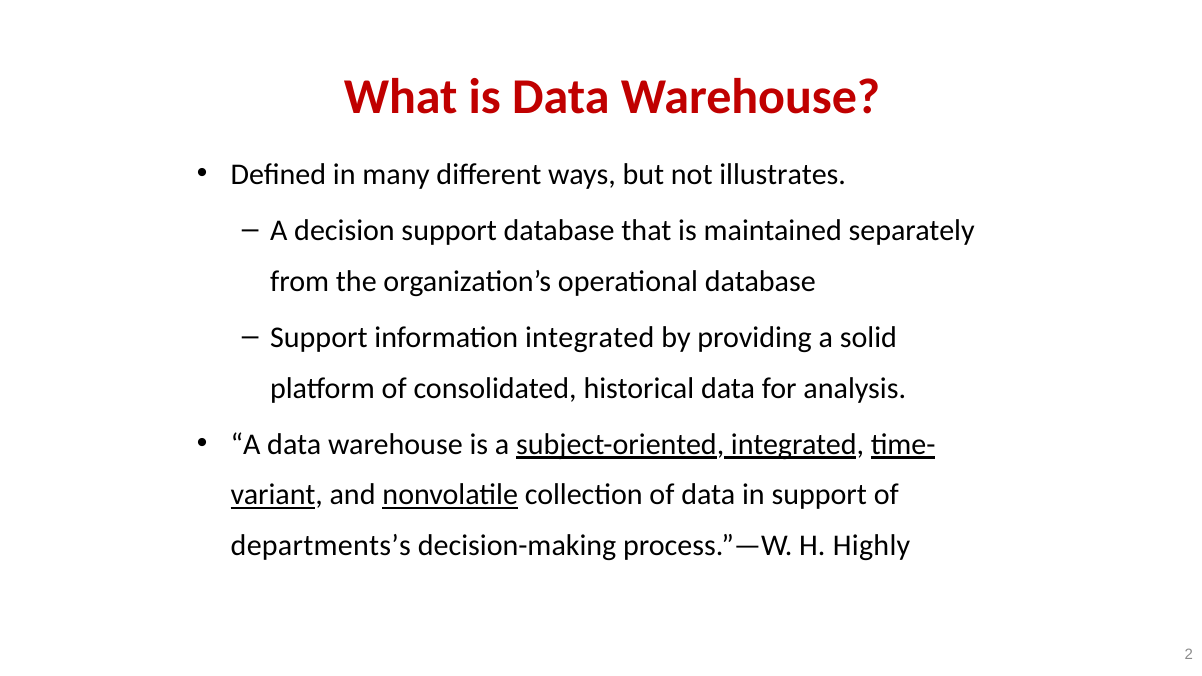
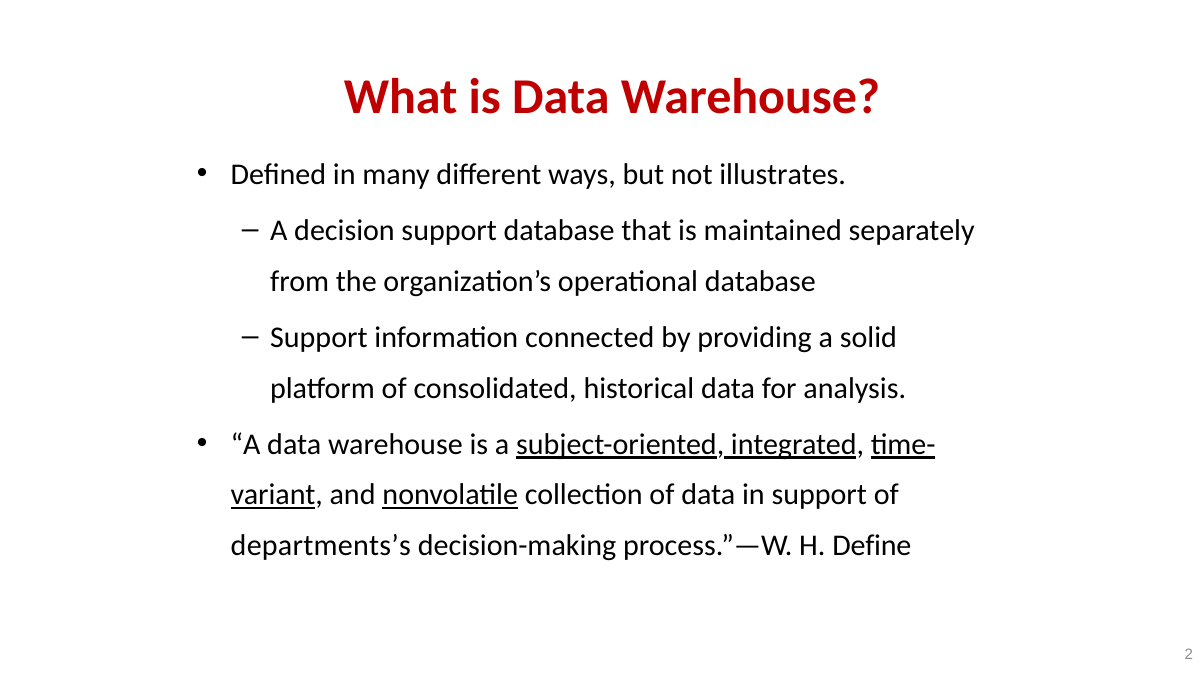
information integrated: integrated -> connected (590, 338)
Highly: Highly -> Define (872, 546)
